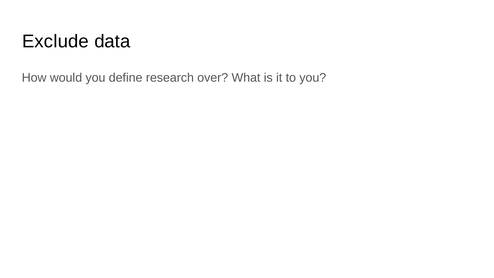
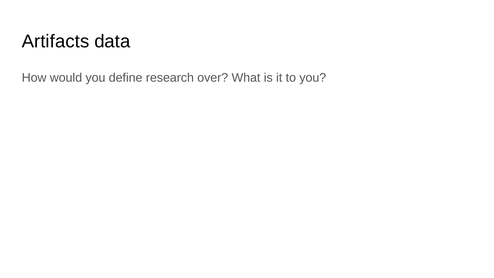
Exclude: Exclude -> Artifacts (56, 41)
